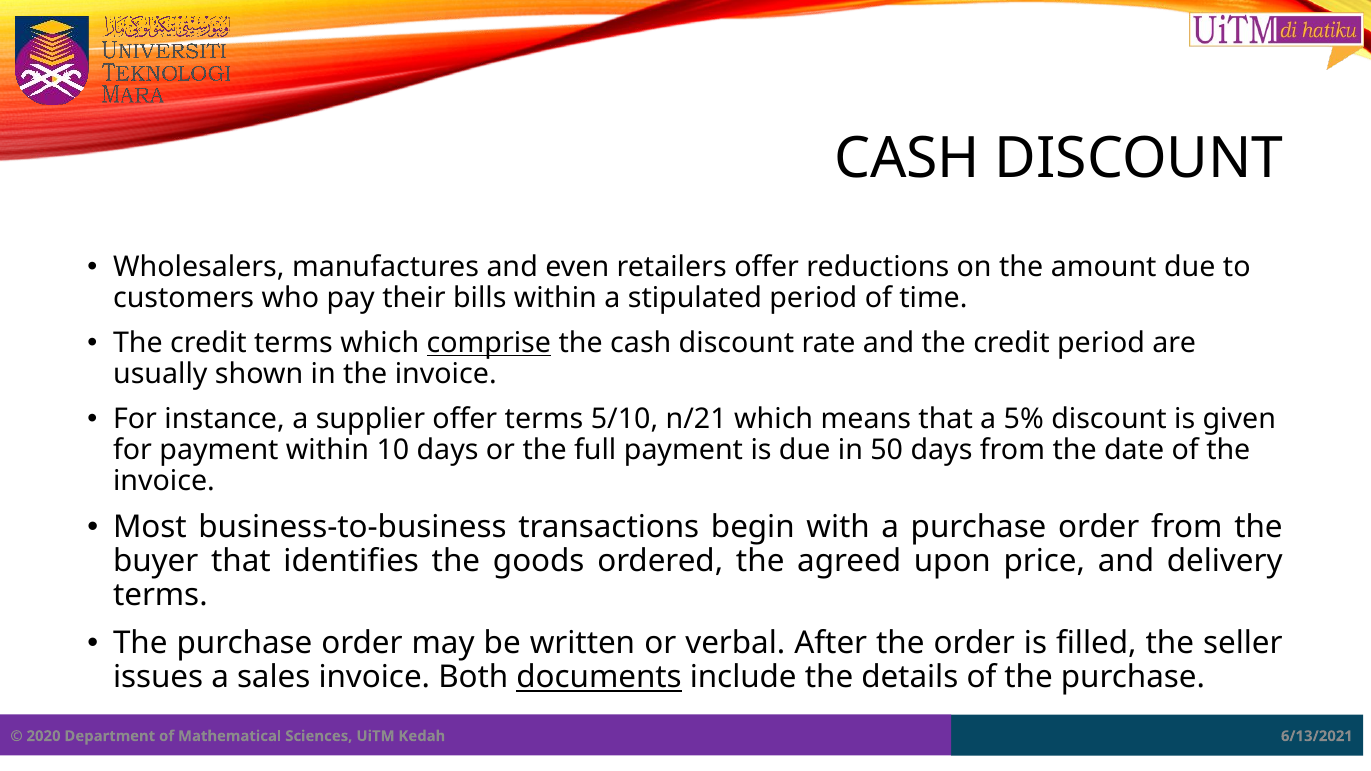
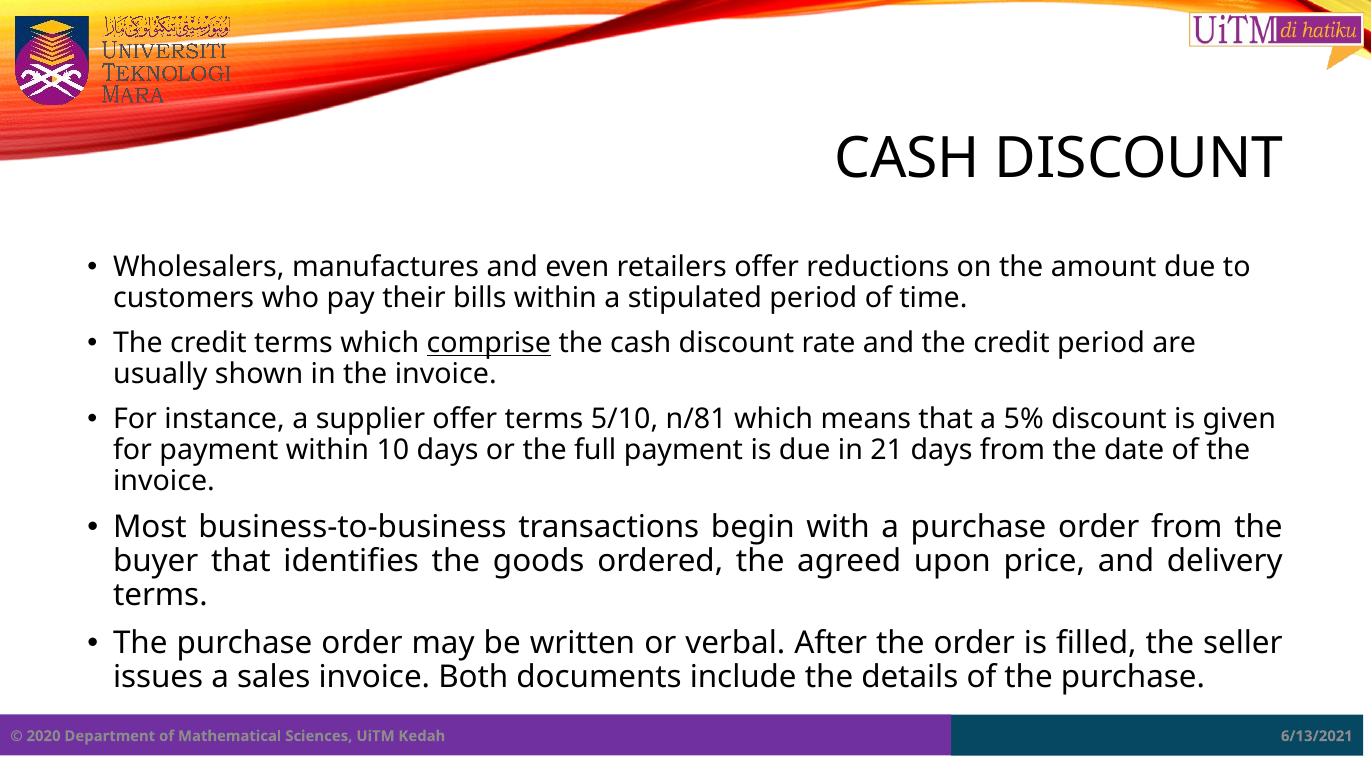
n/21: n/21 -> n/81 (696, 419)
50: 50 -> 21 (887, 450)
documents underline: present -> none (599, 677)
